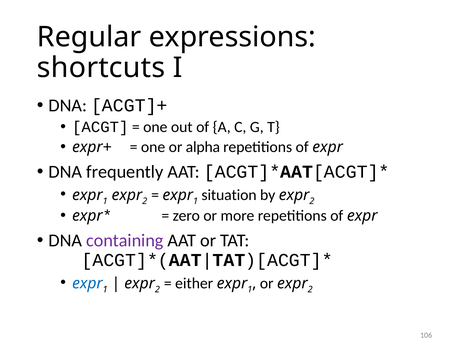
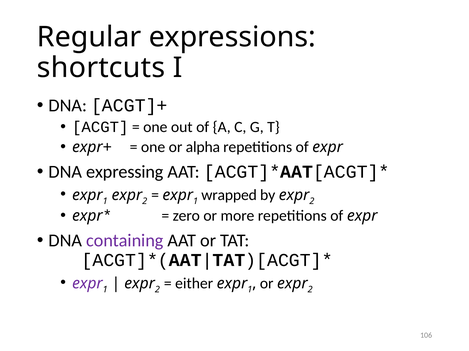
frequently: frequently -> expressing (125, 172)
situation: situation -> wrapped (229, 196)
expr colour: blue -> purple (87, 284)
